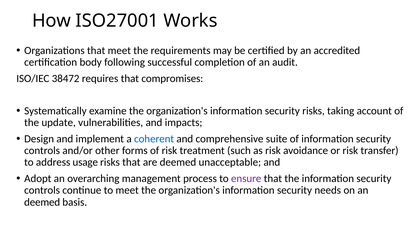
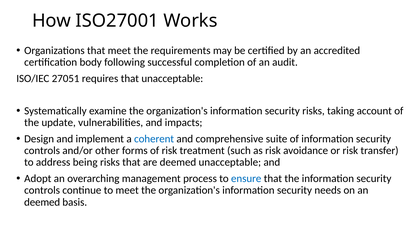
38472: 38472 -> 27051 (66, 79)
that compromises: compromises -> unacceptable (172, 79)
usage: usage -> being (85, 163)
ensure colour: purple -> blue (246, 179)
